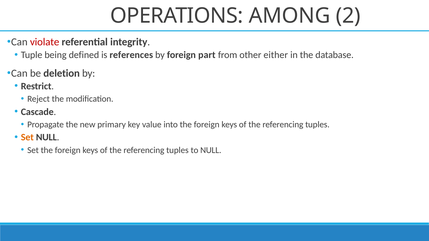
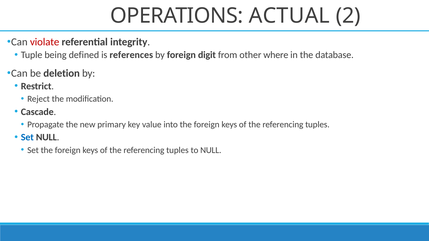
AMONG: AMONG -> ACTUAL (289, 16)
part: part -> digit (207, 55)
either: either -> where (276, 55)
Set colour: orange -> blue (27, 138)
